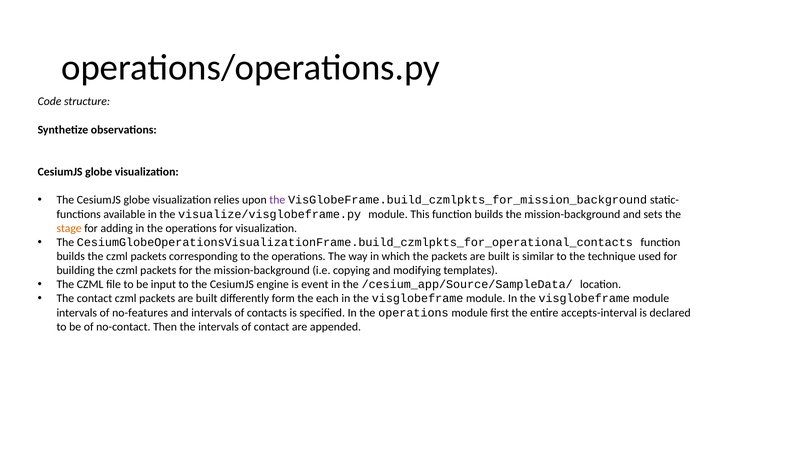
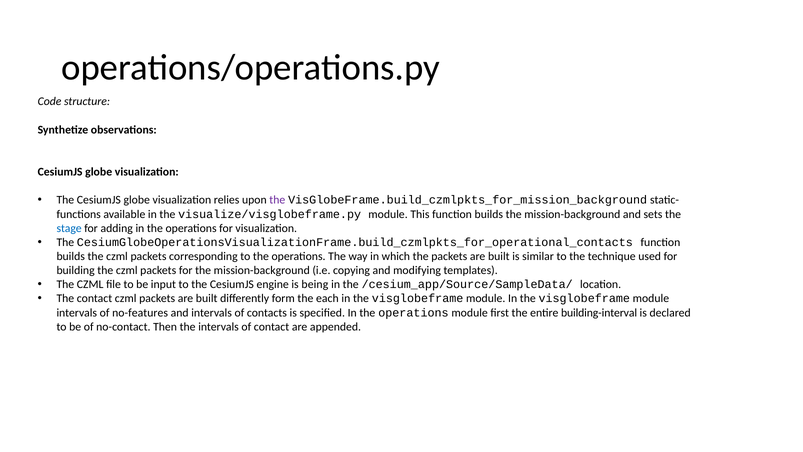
stage colour: orange -> blue (69, 228)
event: event -> being (315, 284)
accepts-interval: accepts-interval -> building-interval (599, 312)
